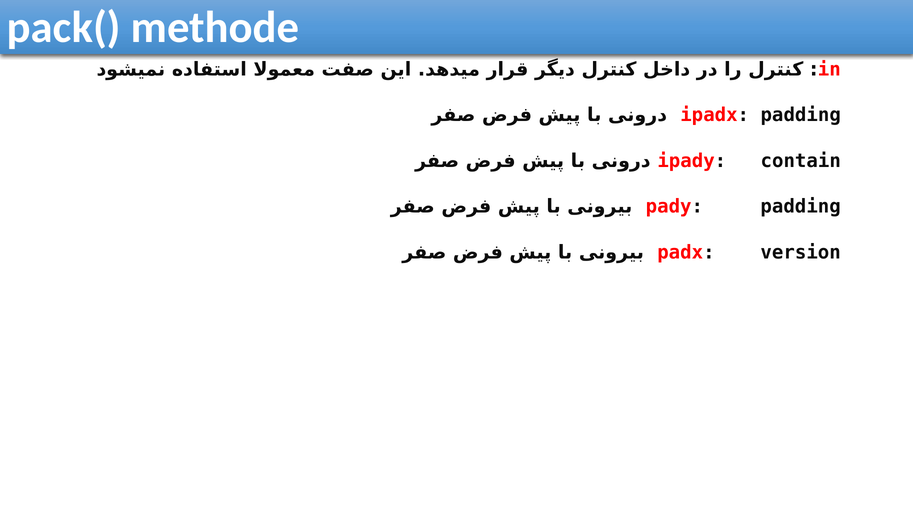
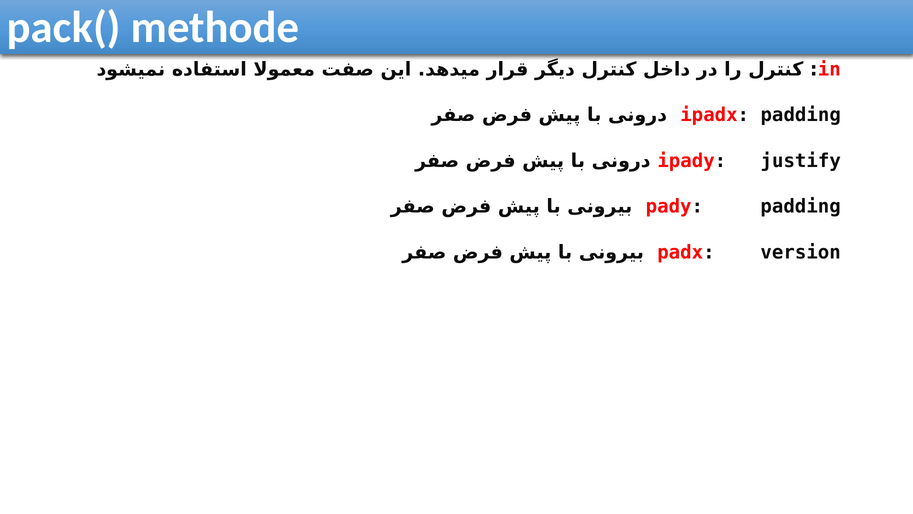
contain: contain -> justify (801, 161)
